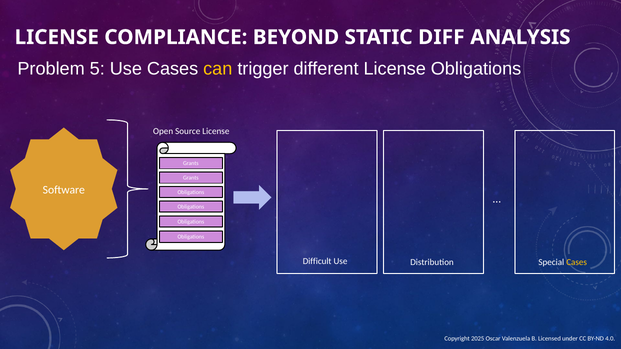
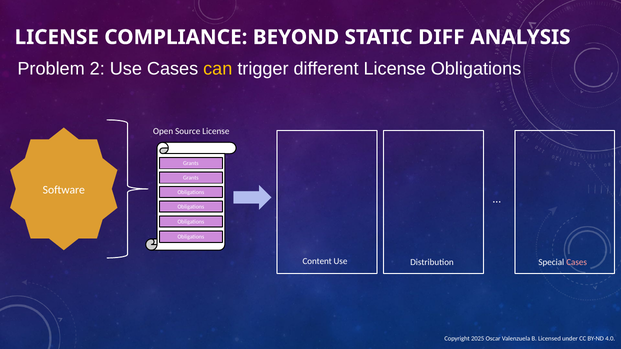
5: 5 -> 2 (97, 69)
Difficult: Difficult -> Content (317, 262)
Cases colour: yellow -> pink (577, 262)
